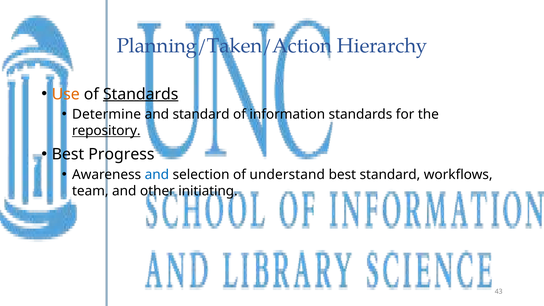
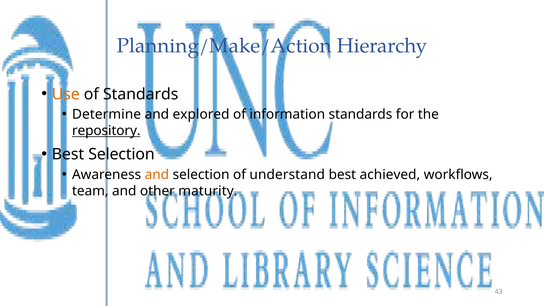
Planning/Taken/Action: Planning/Taken/Action -> Planning/Make/Action (224, 46)
Standards underline: present -> none (141, 94)
and standard: standard -> explored (201, 114)
Best Progress: Progress -> Selection (121, 154)
and colour: blue -> orange (157, 175)
best standard: standard -> achieved (390, 175)
initiating: initiating -> maturity (208, 191)
